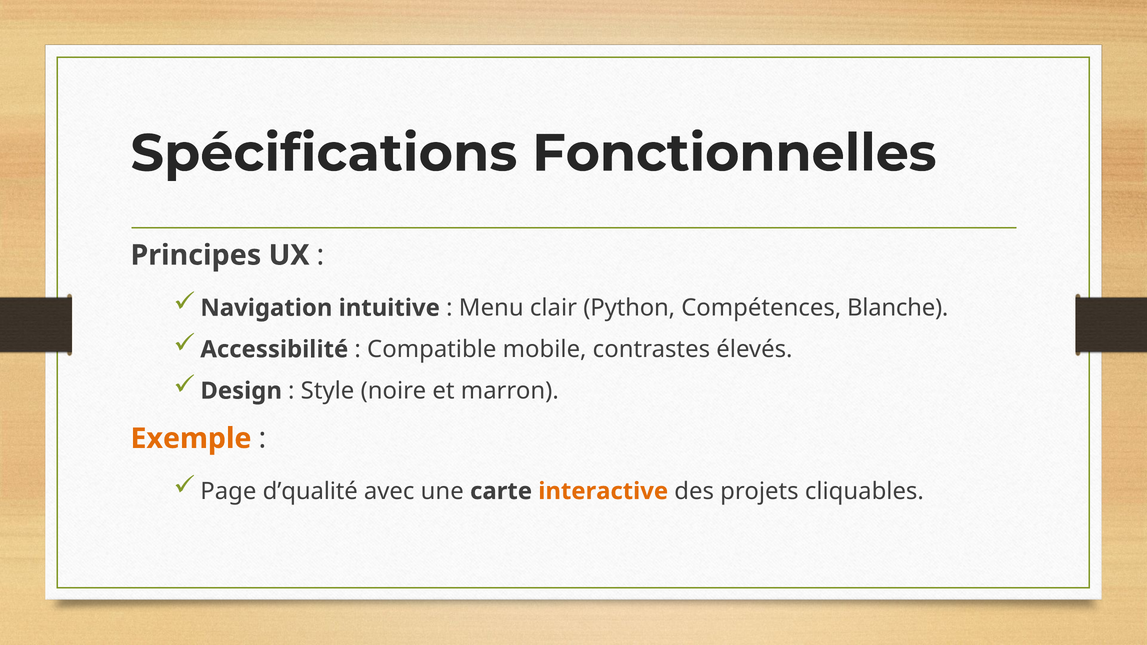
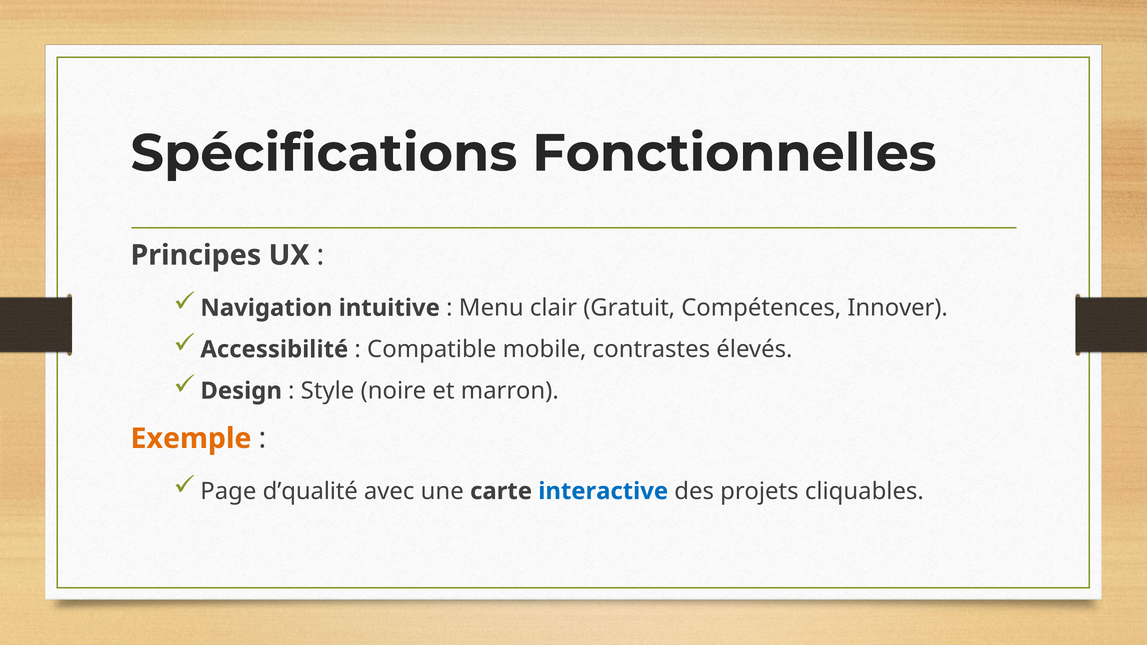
Python: Python -> Gratuit (629, 308)
Blanche: Blanche -> Innover (898, 308)
interactive colour: orange -> blue (603, 491)
